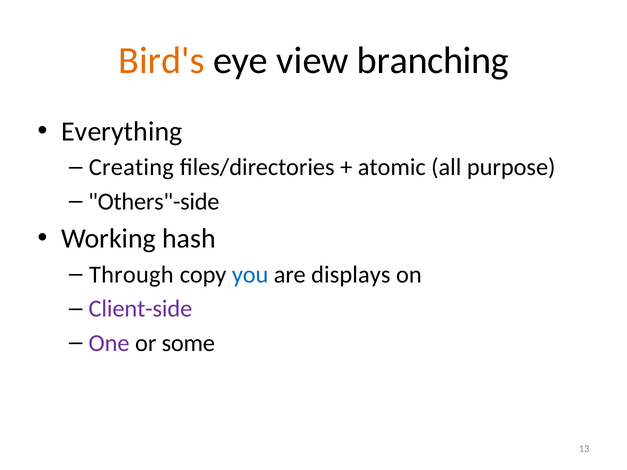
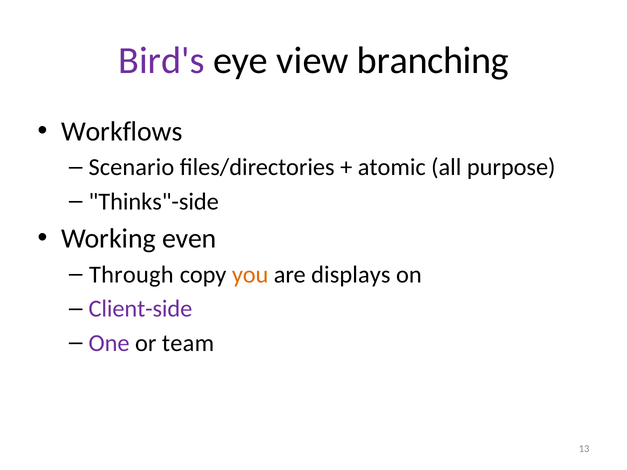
Bird's colour: orange -> purple (161, 61)
Everything: Everything -> Workflows (122, 132)
Creating: Creating -> Scenario (131, 168)
Others"-side: Others"-side -> Thinks"-side (154, 202)
hash: hash -> even (189, 239)
you colour: blue -> orange (250, 275)
some: some -> team (188, 343)
